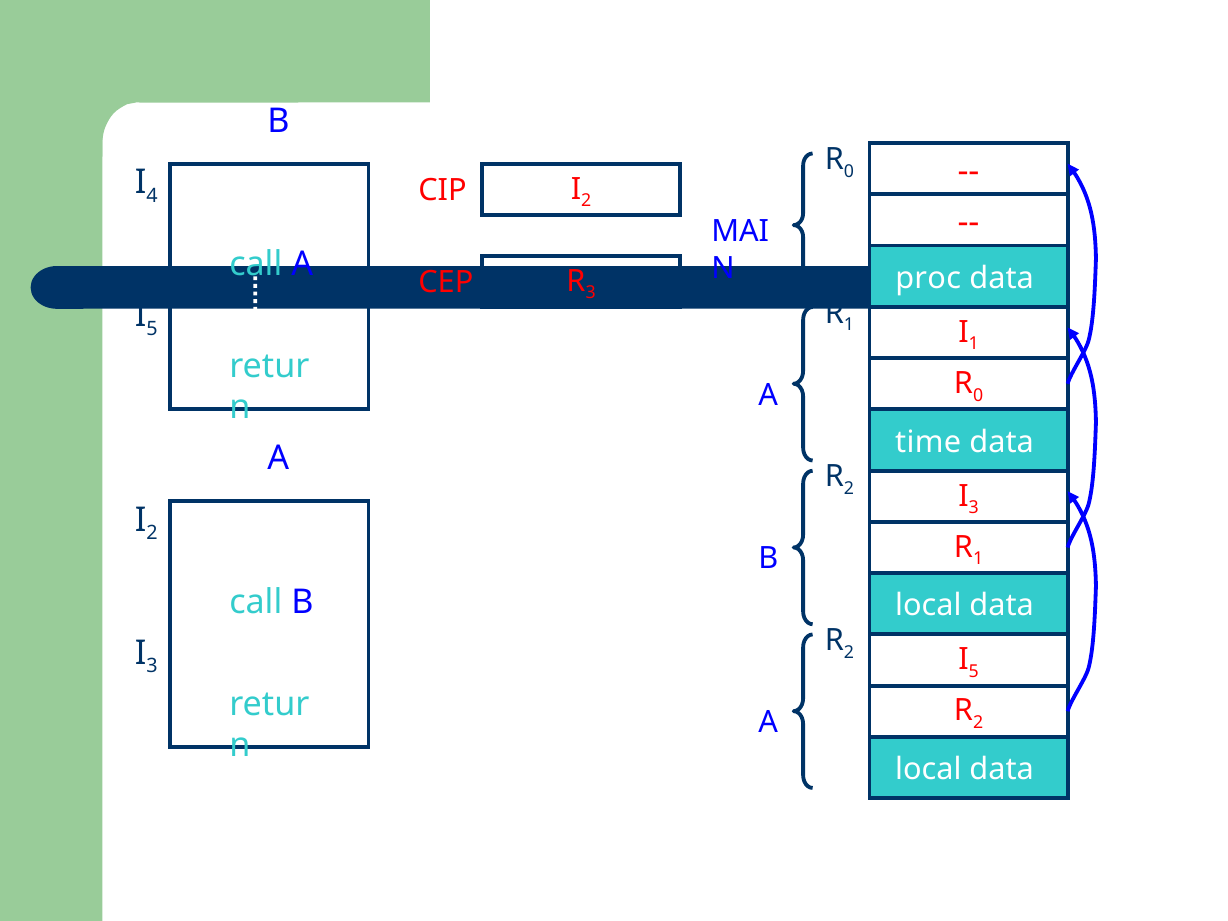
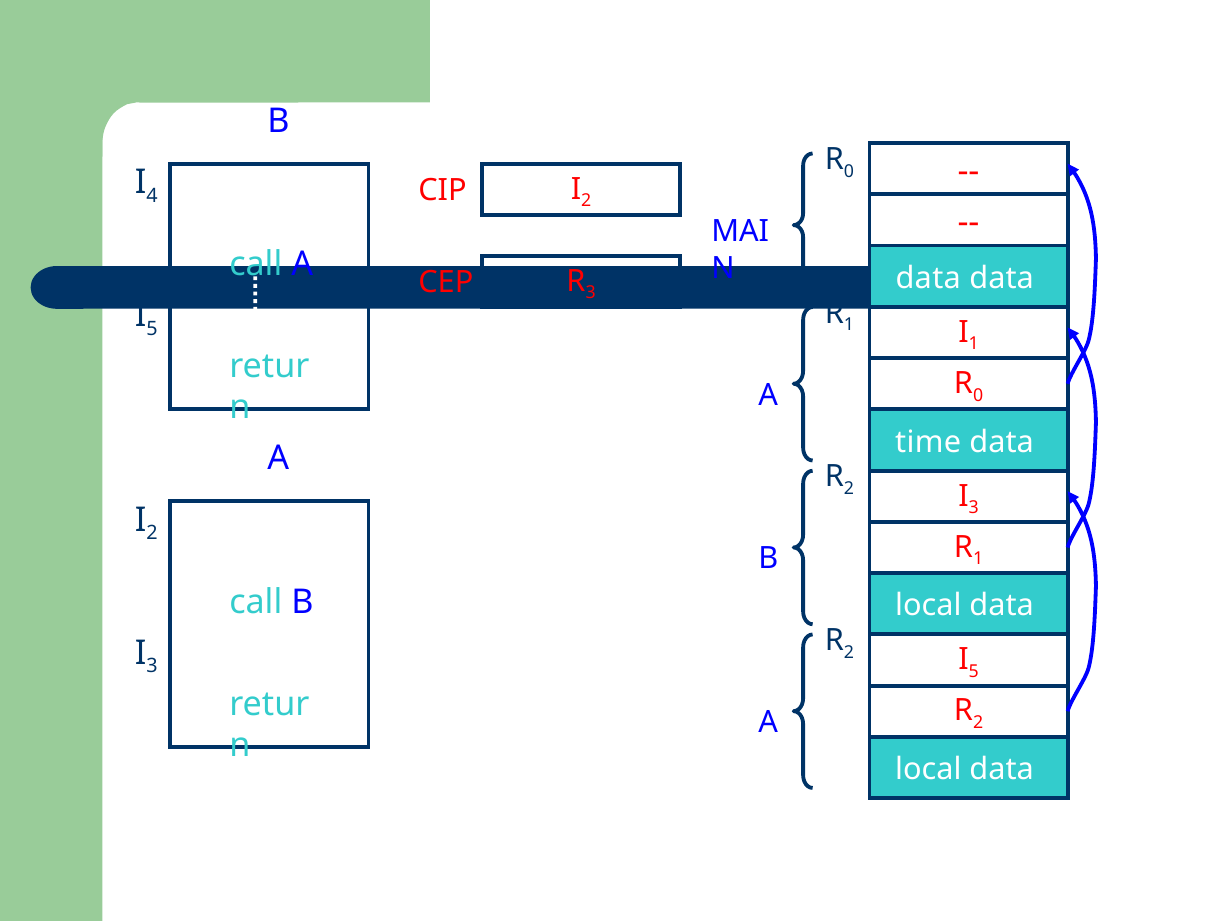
proc: proc -> data (928, 278)
